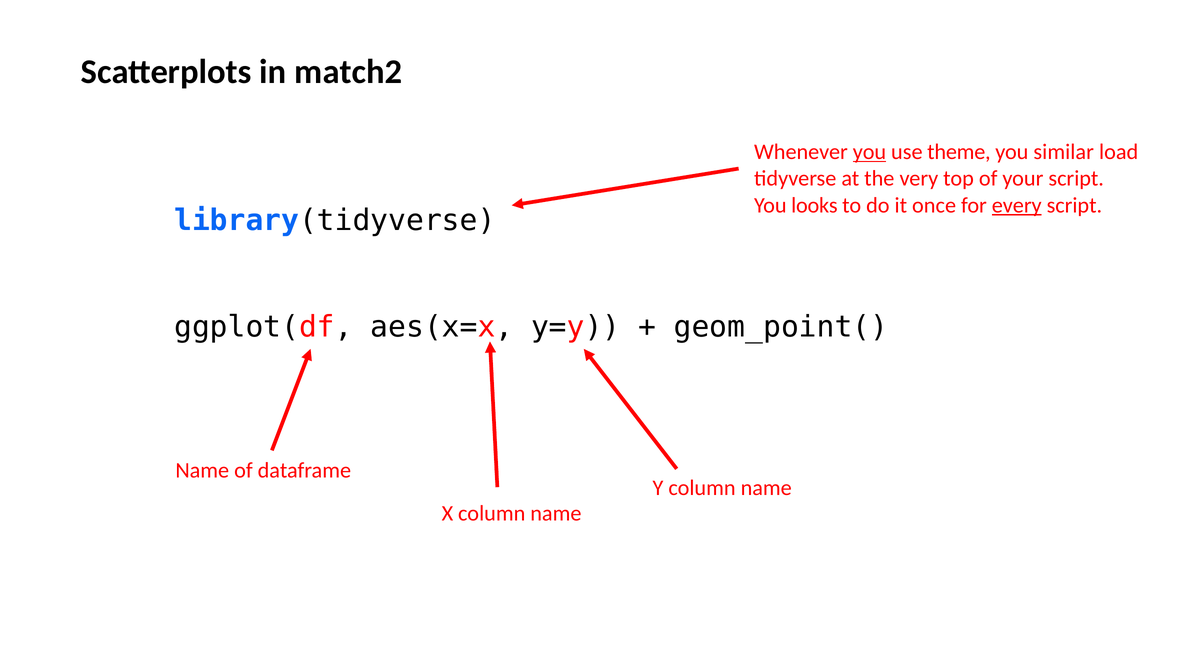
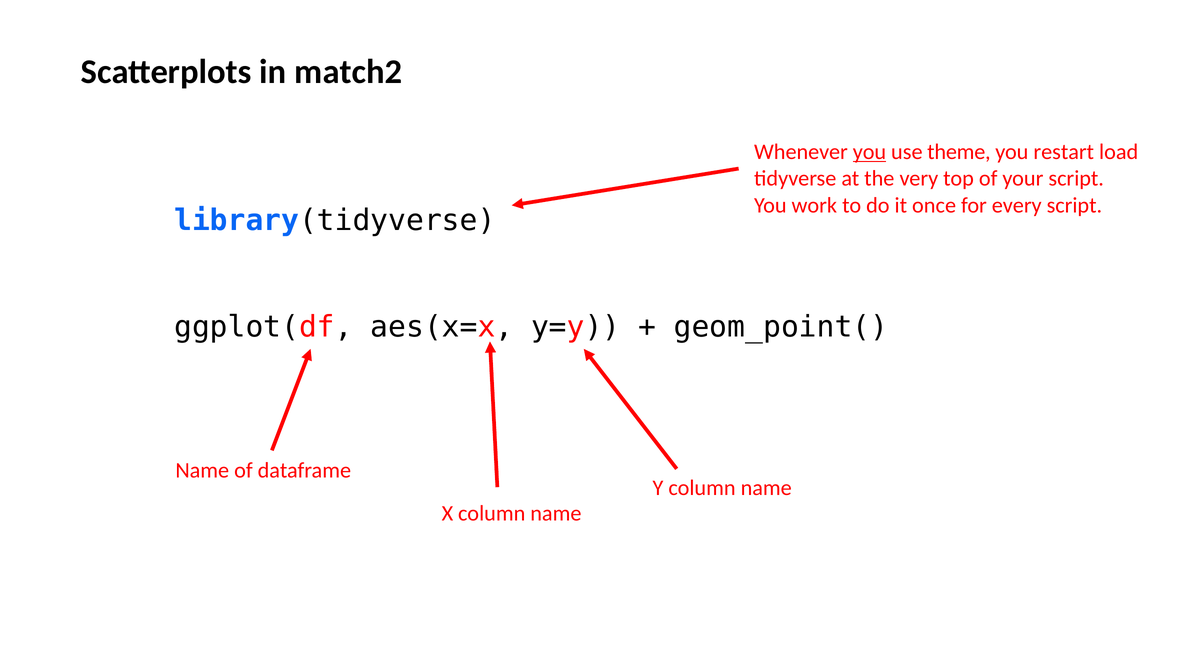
similar: similar -> restart (1064, 152)
looks: looks -> work (814, 206)
every underline: present -> none (1017, 206)
